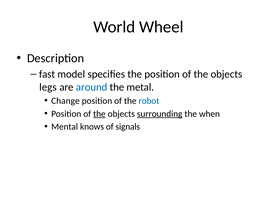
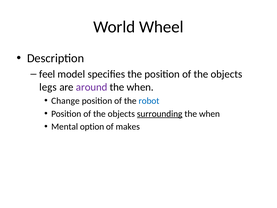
fast: fast -> feel (47, 74)
around colour: blue -> purple (92, 87)
metal: metal -> when (140, 87)
the underline: present -> none (99, 114)
knows: knows -> option (92, 127)
signals: signals -> makes (128, 127)
